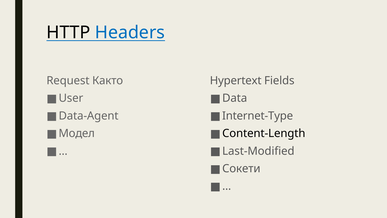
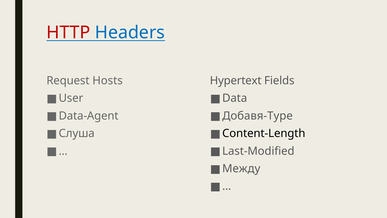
HTTP colour: black -> red (68, 33)
Както: Както -> Hosts (108, 80)
Internet-Type: Internet-Type -> Добавя-Type (257, 116)
Модел: Модел -> Слуша (77, 133)
Сокети: Сокети -> Между (241, 168)
